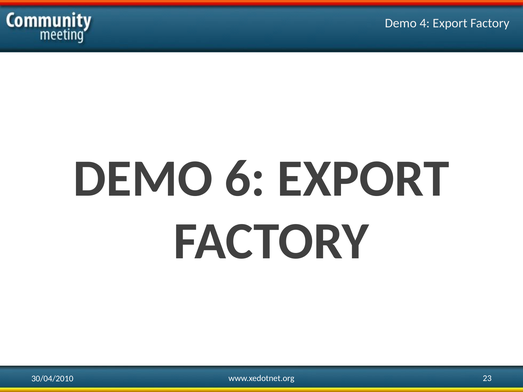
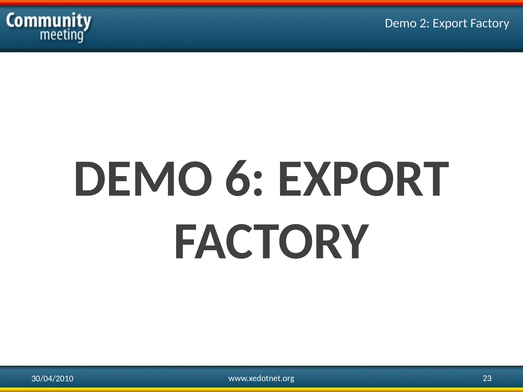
4: 4 -> 2 (425, 23)
